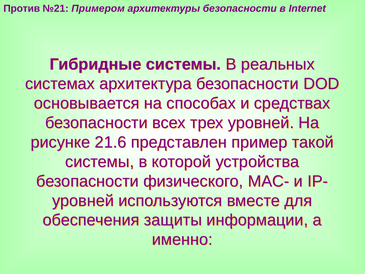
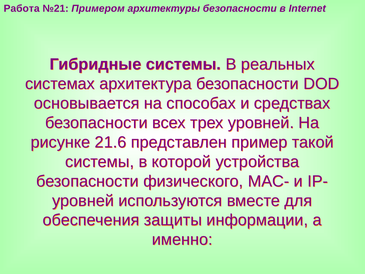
Против: Против -> Работа (22, 9)
